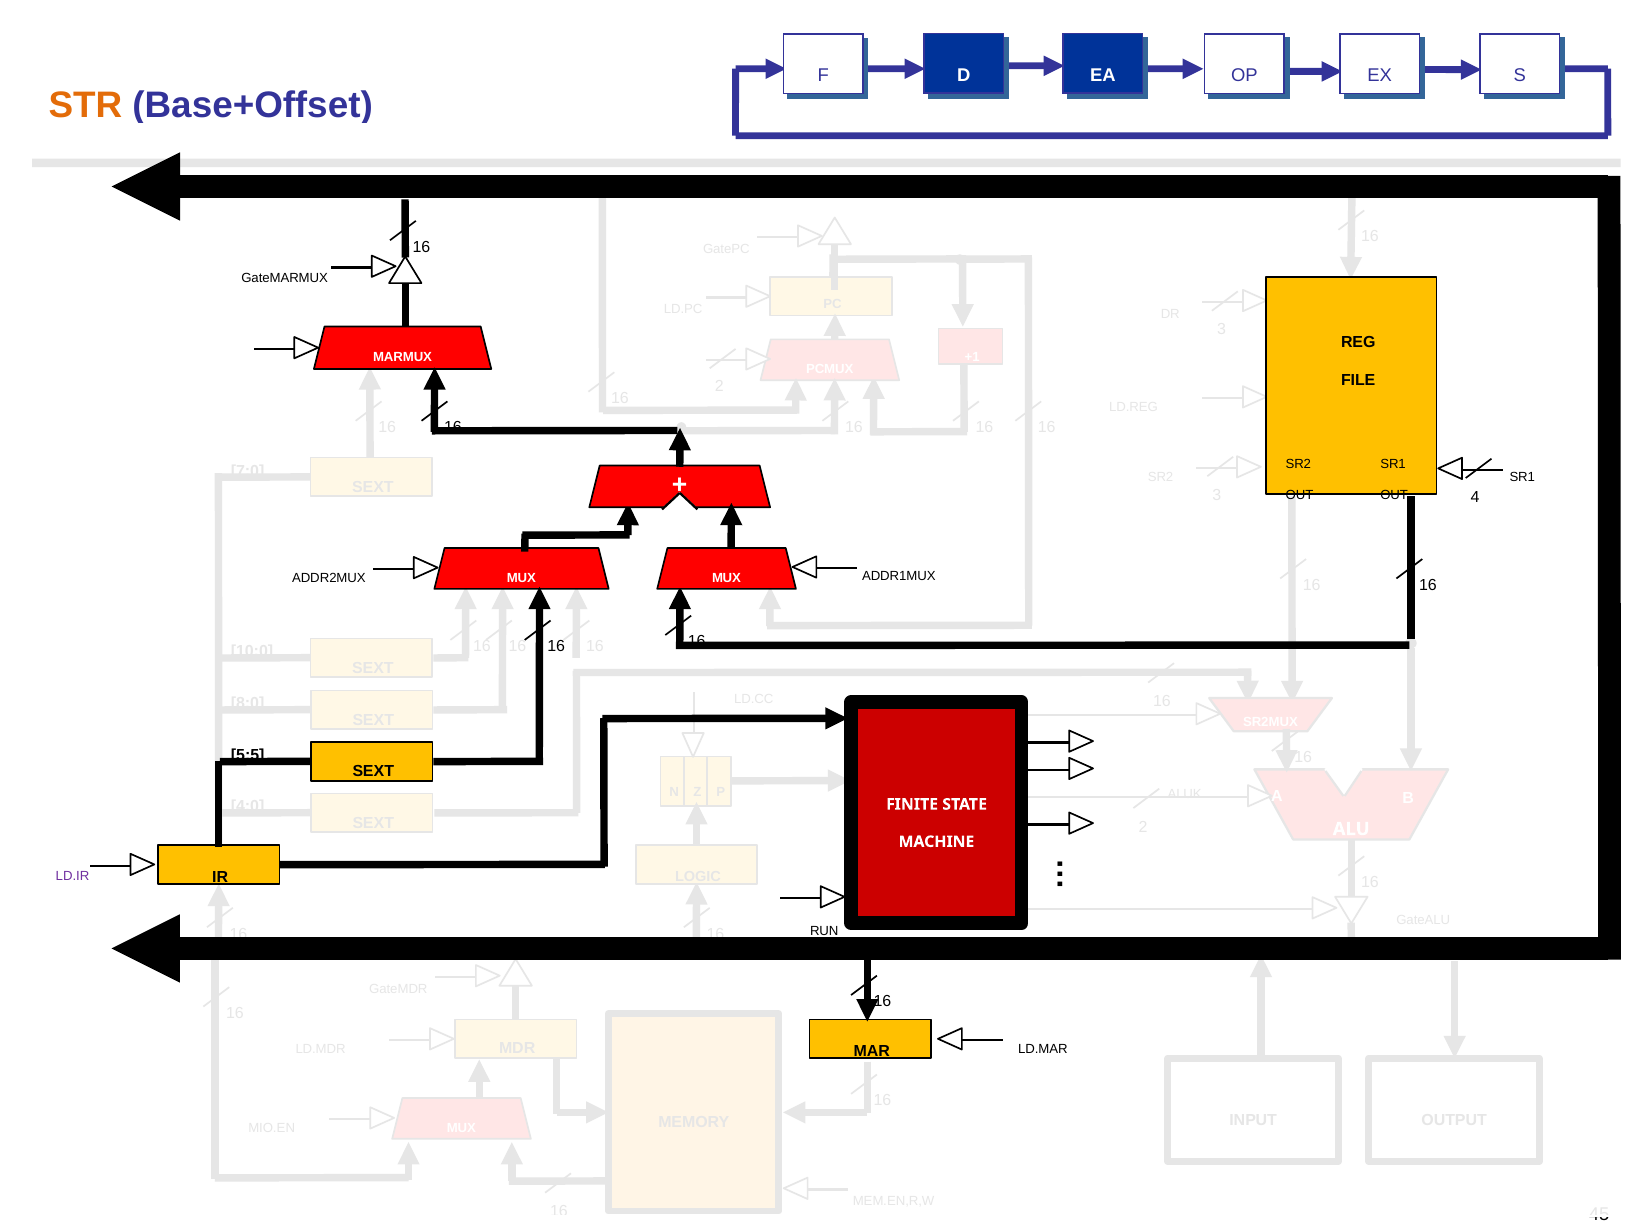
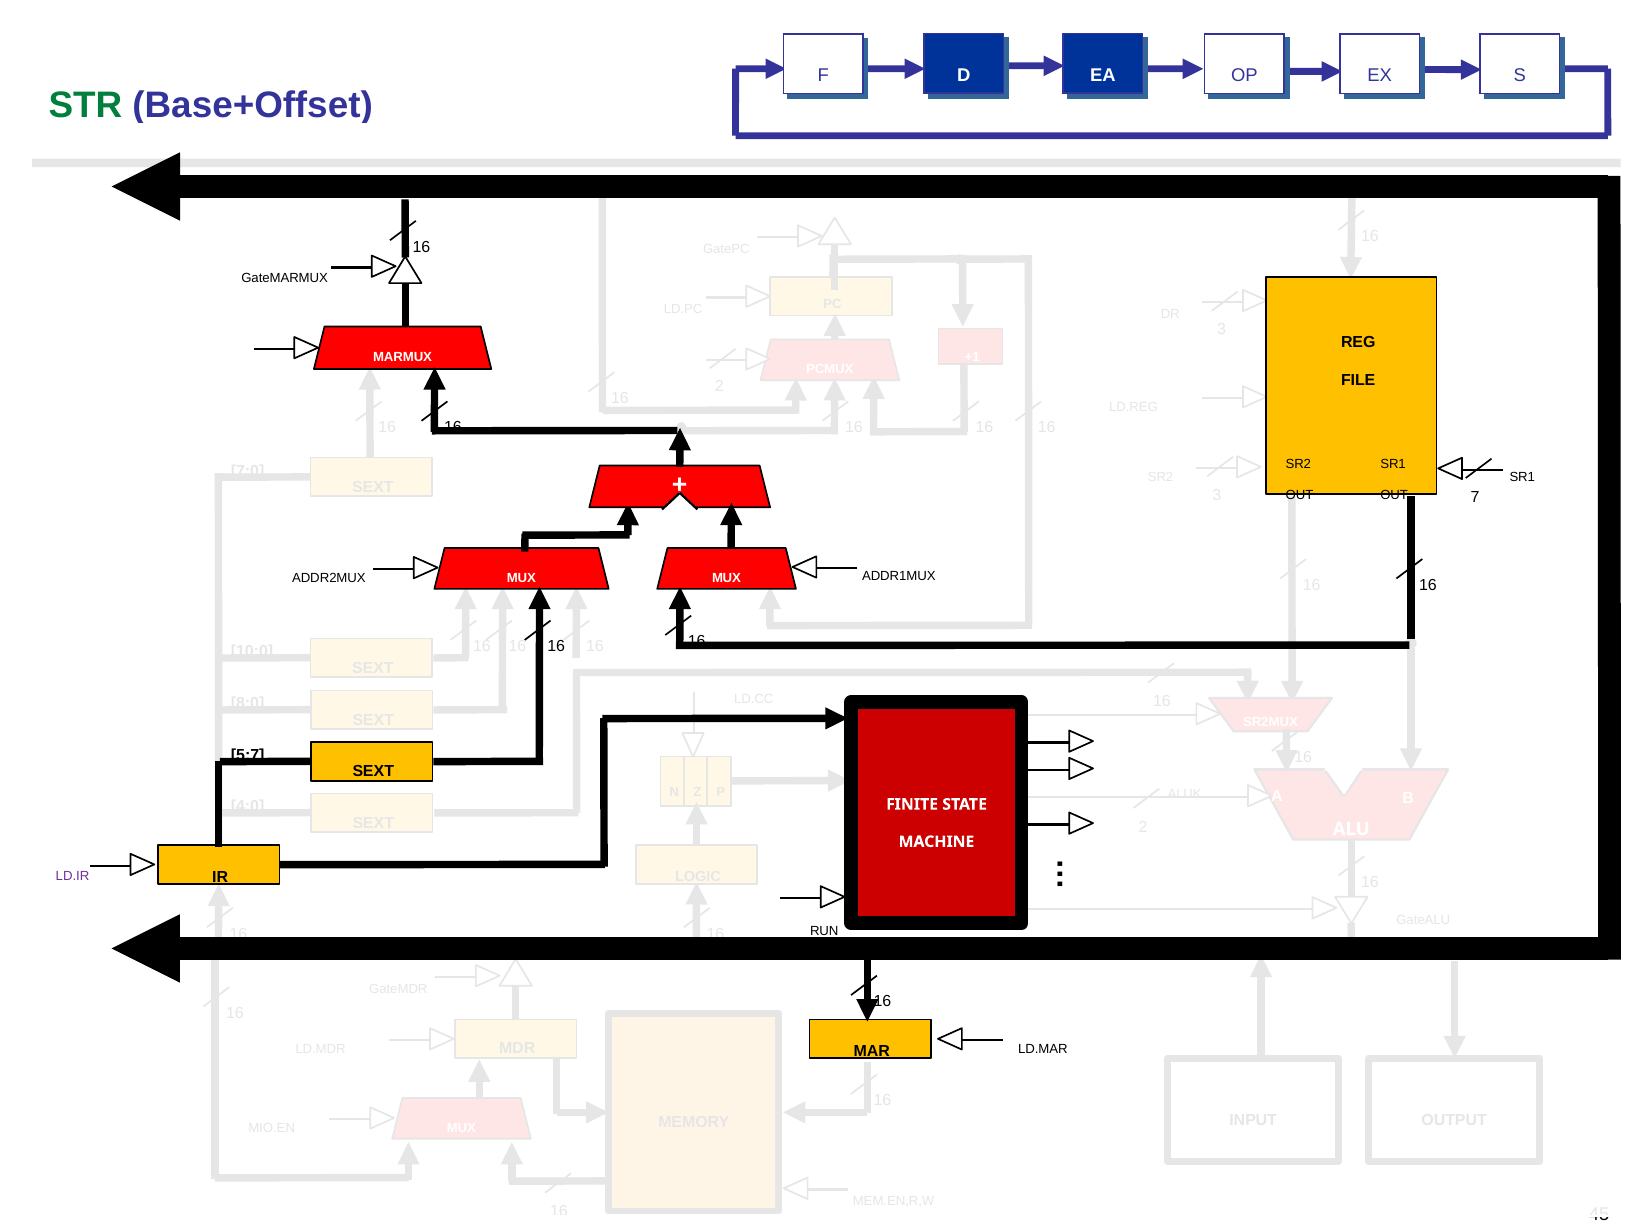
STR colour: orange -> green (85, 105)
4: 4 -> 7 (1475, 497)
5:5: 5:5 -> 5:7 (248, 755)
